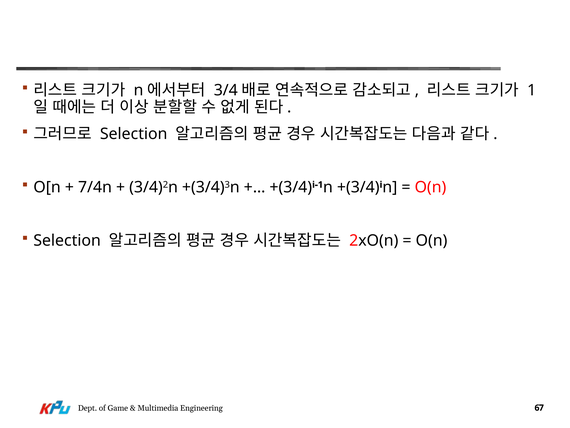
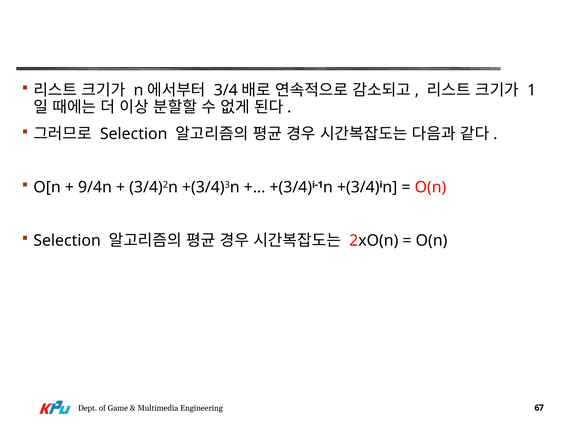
7/4n: 7/4n -> 9/4n (95, 187)
